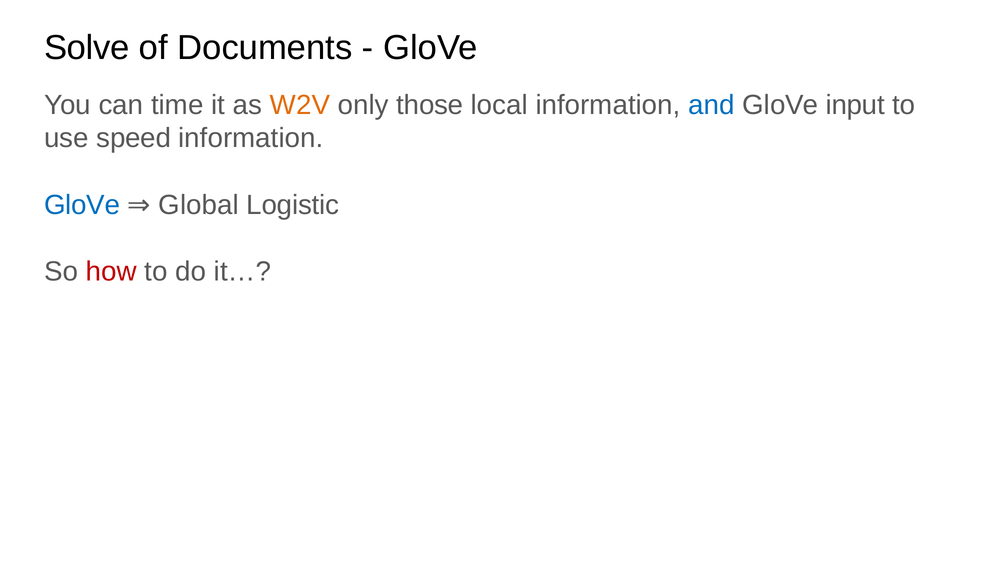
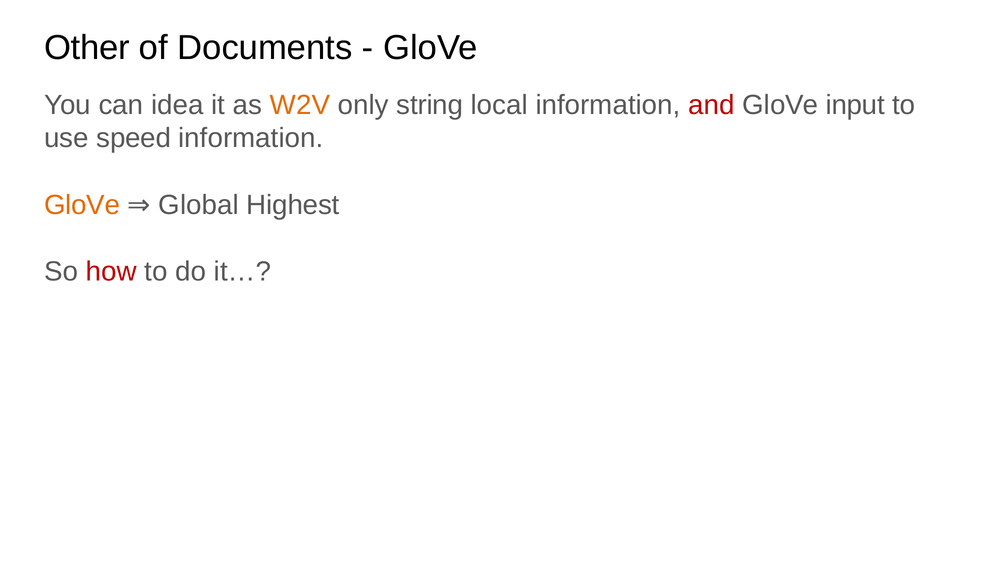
Solve: Solve -> Other (87, 48)
time: time -> idea (177, 105)
those: those -> string (430, 105)
and colour: blue -> red (711, 105)
GloVe colour: blue -> orange (82, 205)
Logistic: Logistic -> Highest (293, 205)
